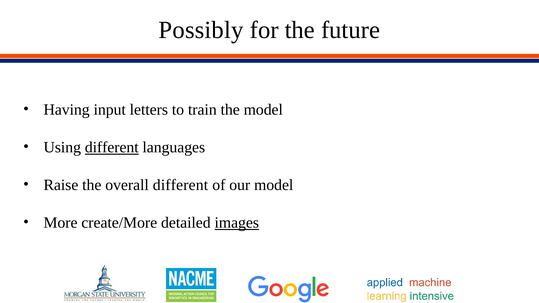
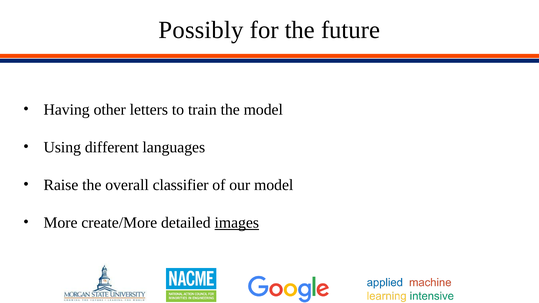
input: input -> other (110, 110)
different underline: present -> none (112, 147)
overall different: different -> classifier (181, 185)
